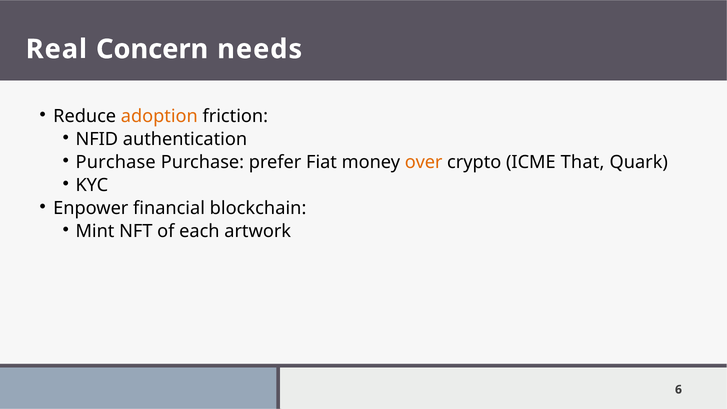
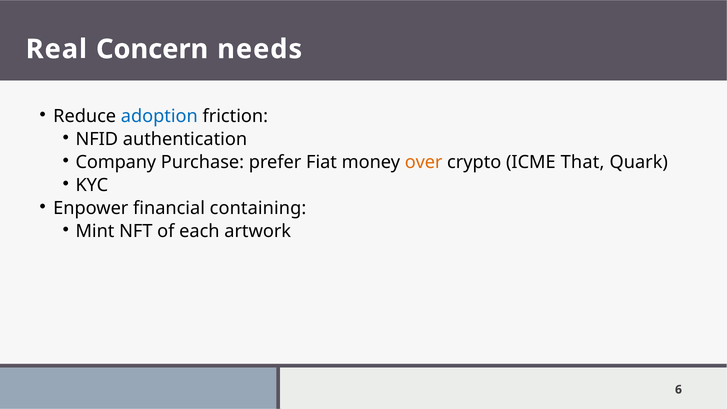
adoption colour: orange -> blue (159, 116)
Purchase: Purchase -> Company (116, 162)
blockchain: blockchain -> containing (258, 208)
